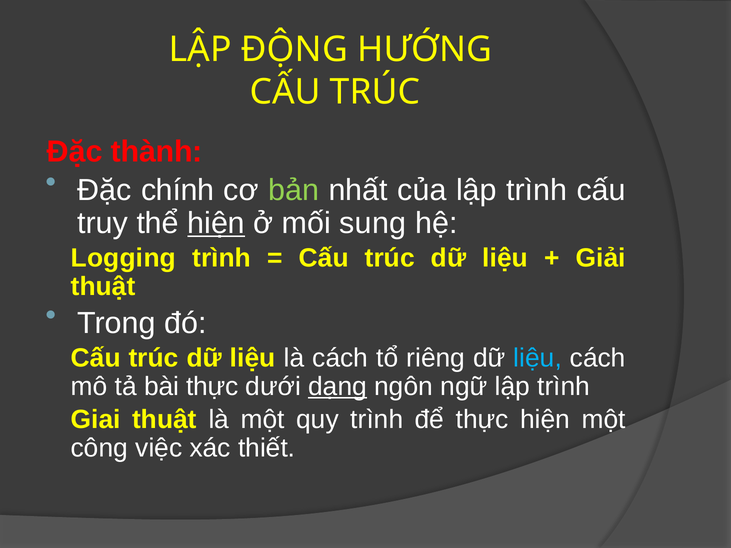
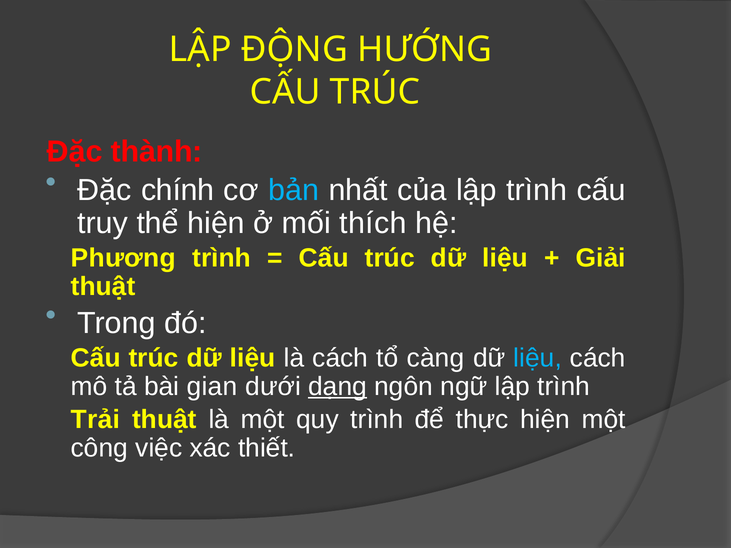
bản colour: light green -> light blue (294, 190)
hiện underline: present -> none (216, 223)
sung: sung -> thích (373, 223)
Logging: Logging -> Phương (123, 258)
riêng: riêng -> càng (436, 358)
bài thực: thực -> gian (212, 387)
Giai: Giai -> Trải (96, 420)
